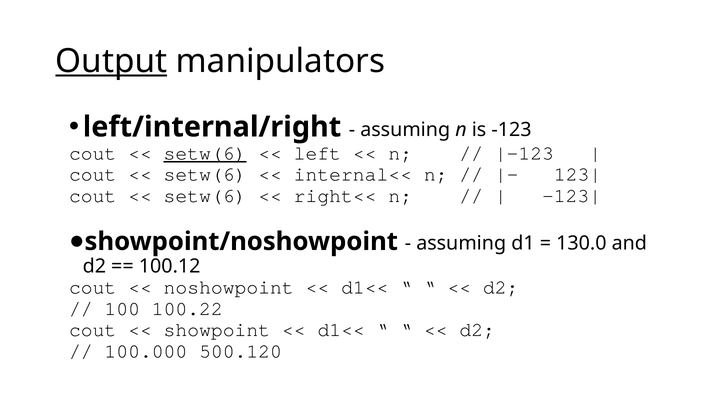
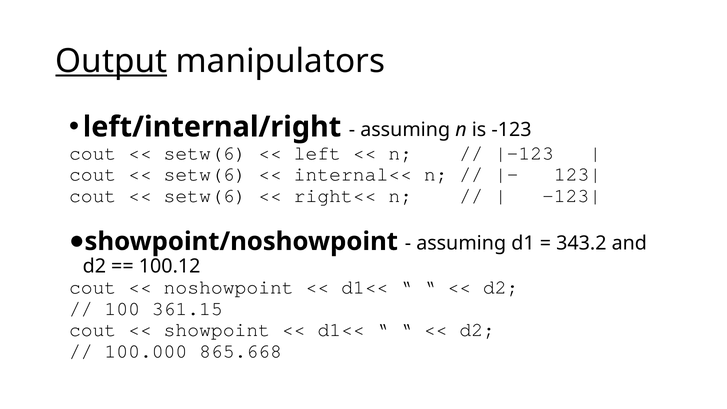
setw(6 underline: present -> none (205, 153)
130.0: 130.0 -> 343.2 (581, 243)
100.22: 100.22 -> 361.15 (187, 308)
500.120: 500.120 -> 865.668 (241, 351)
